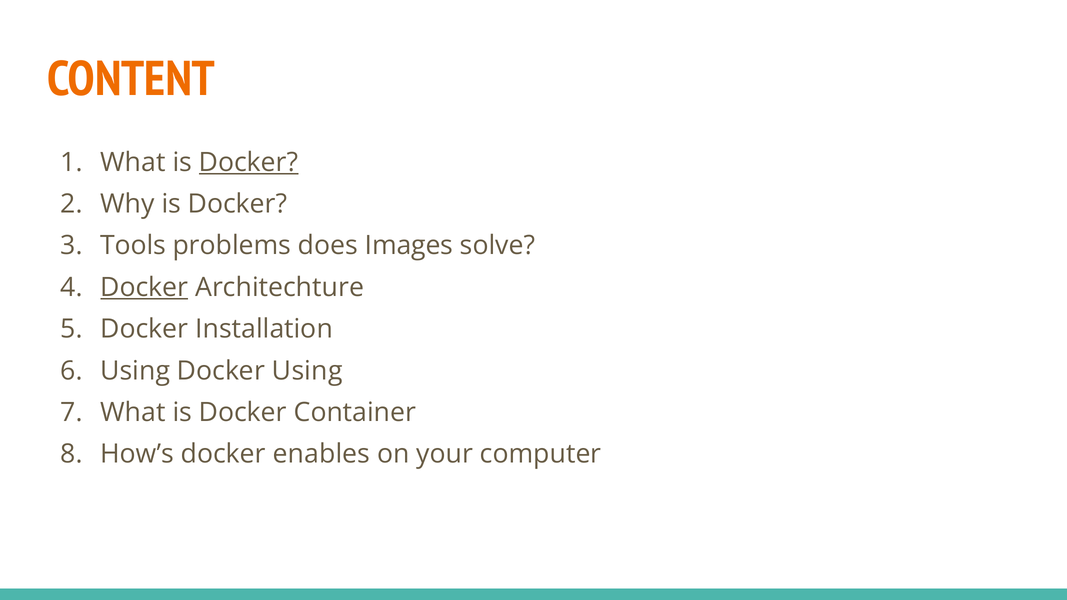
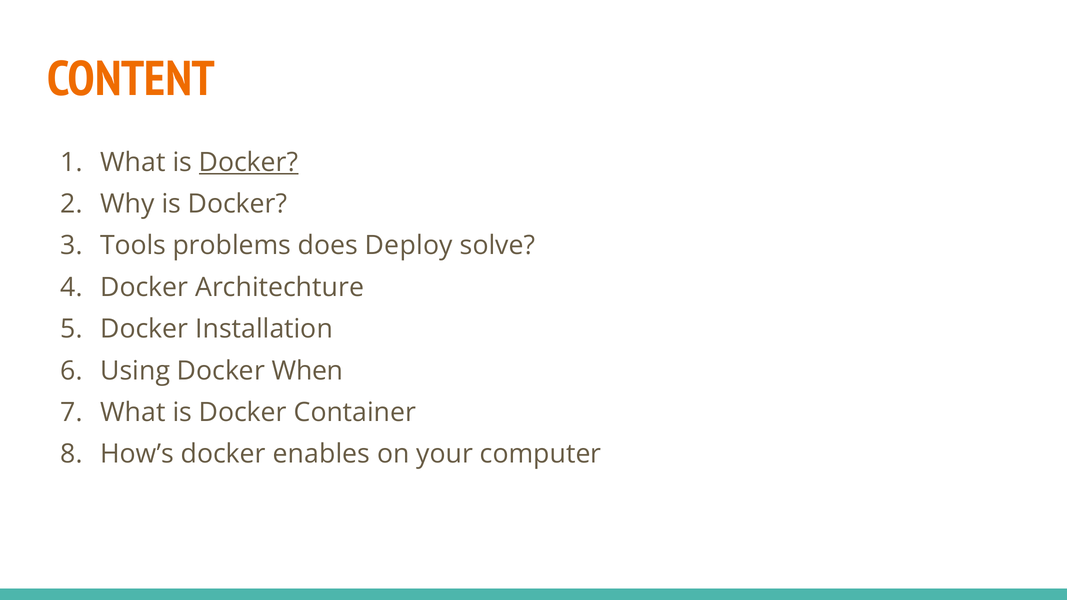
Images: Images -> Deploy (409, 246)
Docker underline: present -> none (144, 287)
Docker Using: Using -> When (307, 371)
